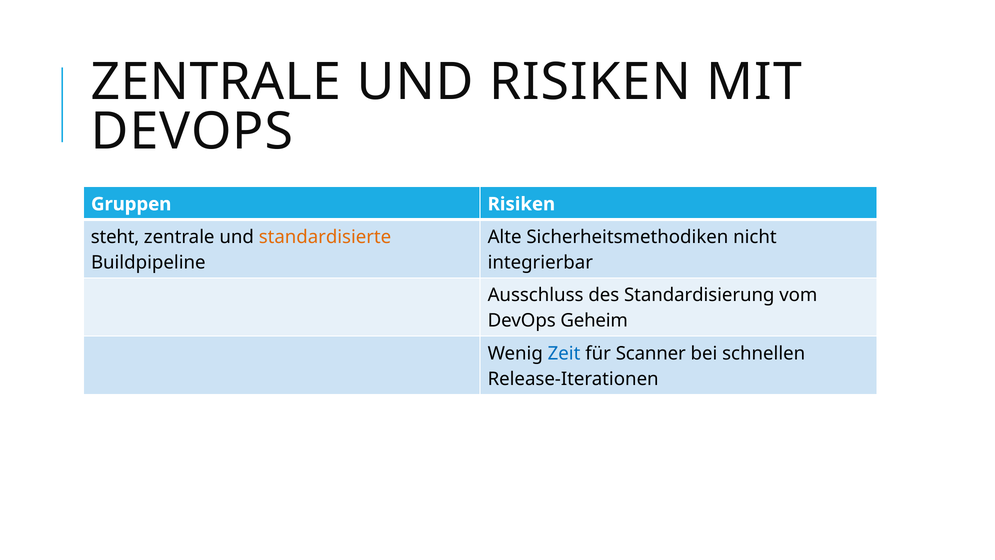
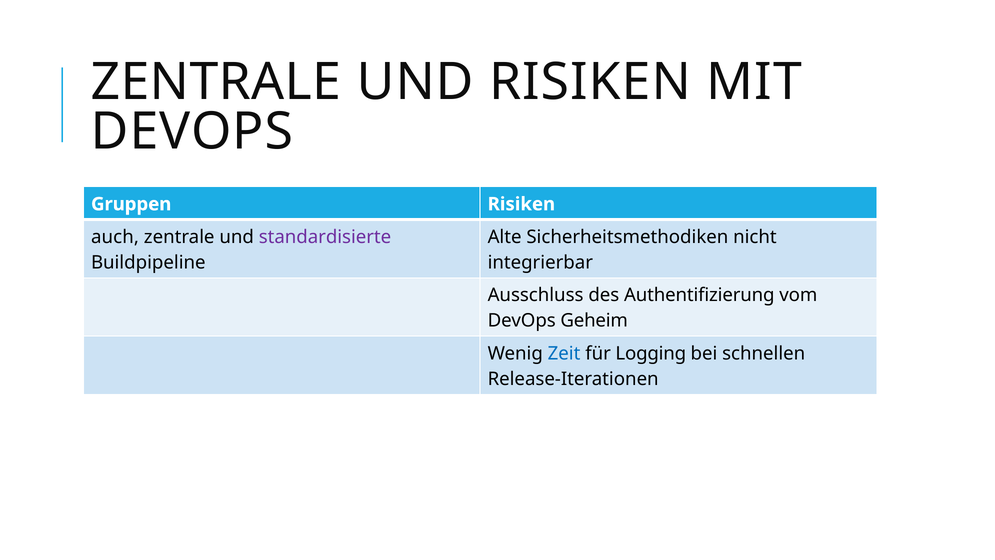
steht: steht -> auch (115, 237)
standardisierte colour: orange -> purple (325, 237)
Standardisierung: Standardisierung -> Authentifizierung (699, 295)
Scanner: Scanner -> Logging (651, 353)
